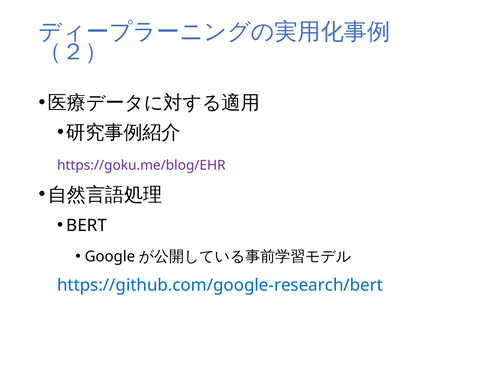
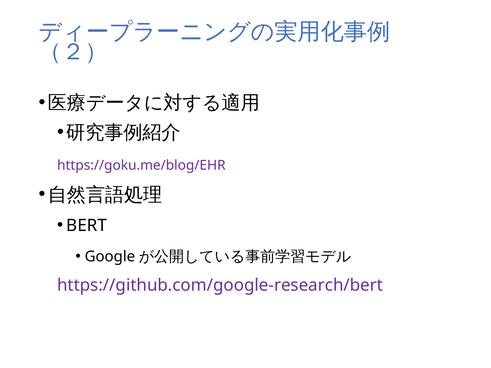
https://github.com/google-research/bert colour: blue -> purple (220, 285)
